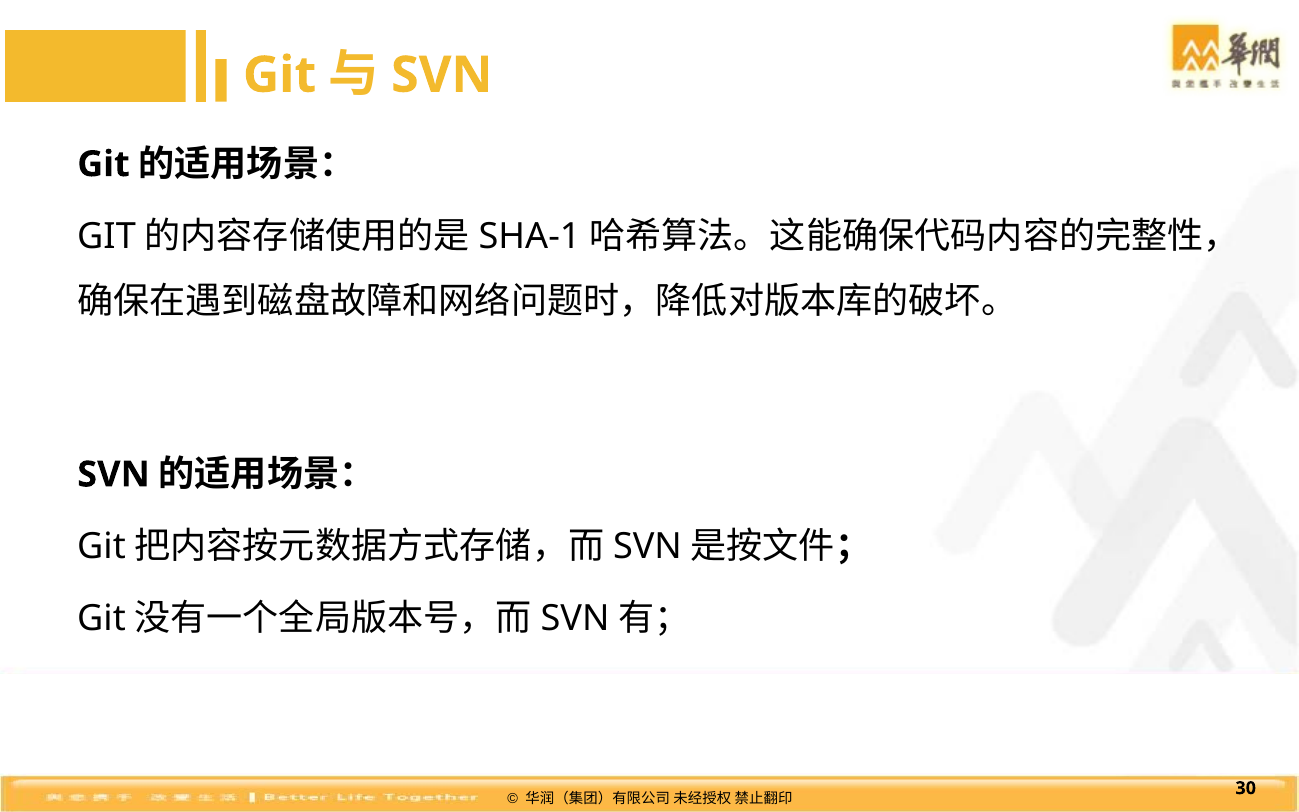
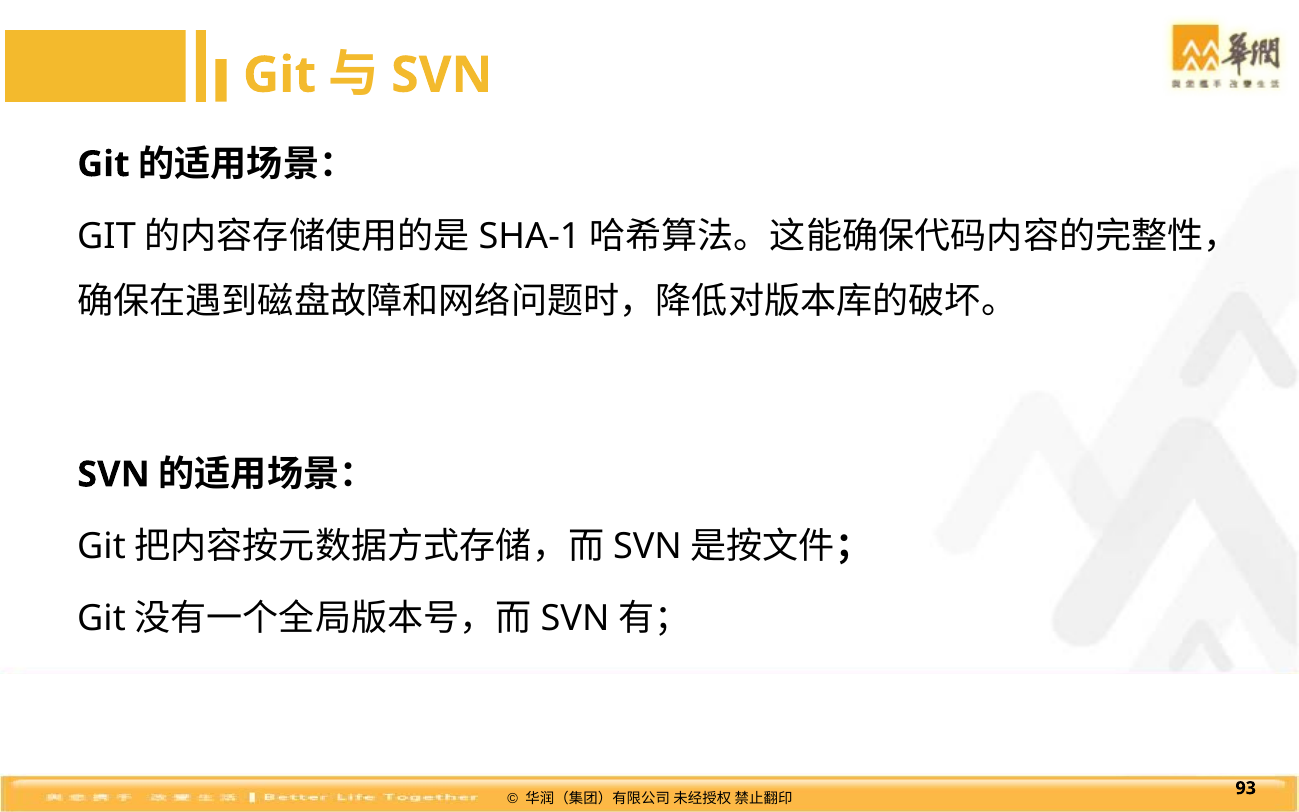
30: 30 -> 93 (1246, 788)
